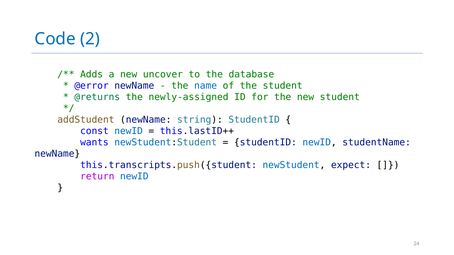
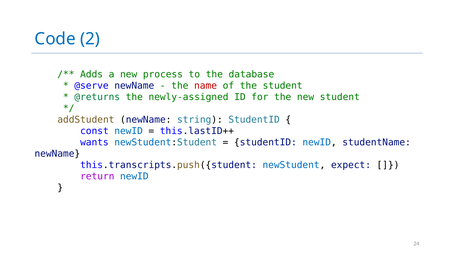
uncover: uncover -> process (163, 75)
@error: @error -> @serve (92, 86)
name colour: blue -> red (206, 86)
